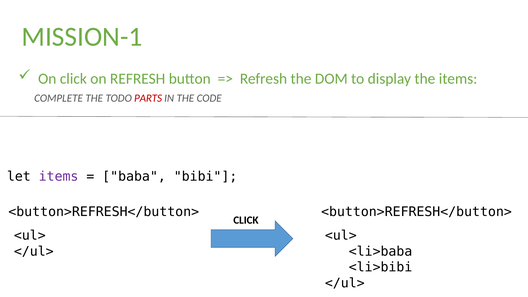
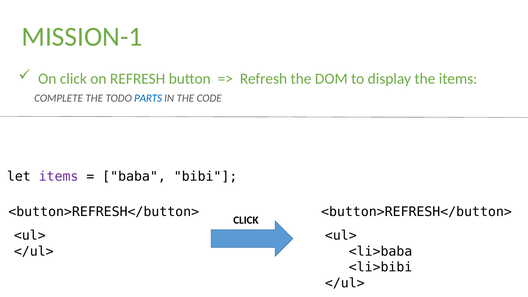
PARTS colour: red -> blue (148, 98)
